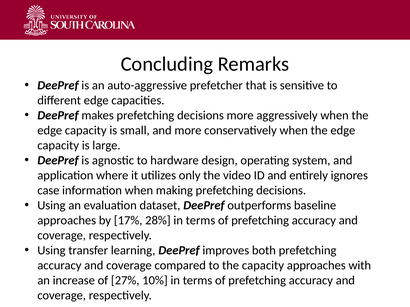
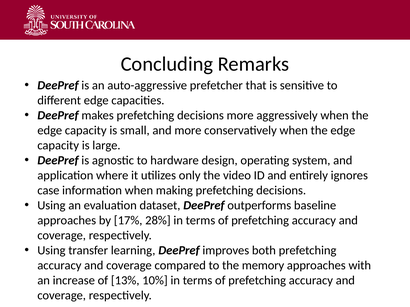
the capacity: capacity -> memory (263, 266)
27%: 27% -> 13% (125, 281)
